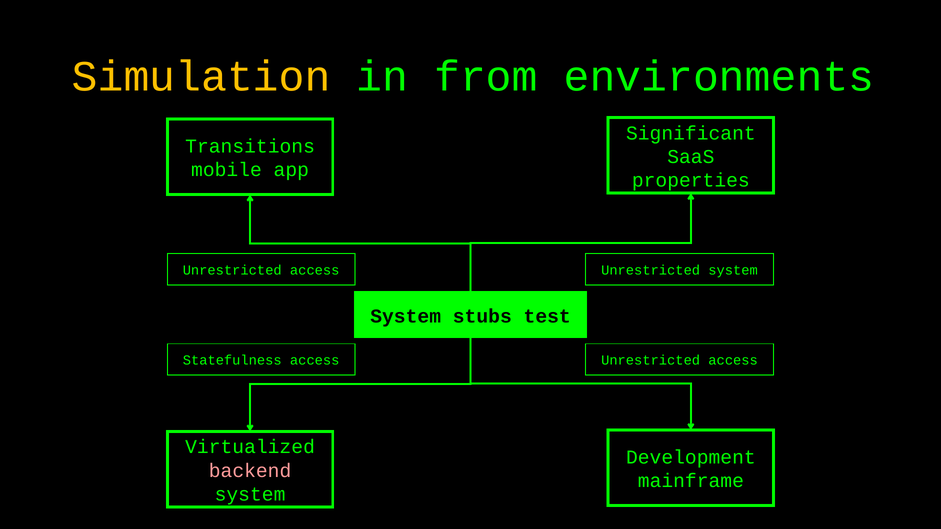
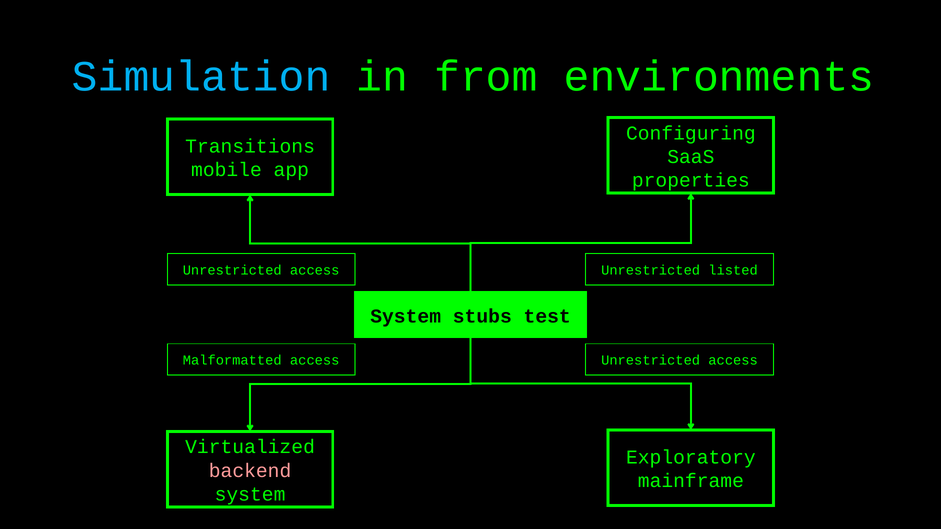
Simulation colour: yellow -> light blue (201, 77)
Significant: Significant -> Configuring (691, 133)
Unrestricted system: system -> listed (733, 270)
Statefulness: Statefulness -> Malformatted (232, 361)
Development: Development -> Exploratory (691, 458)
